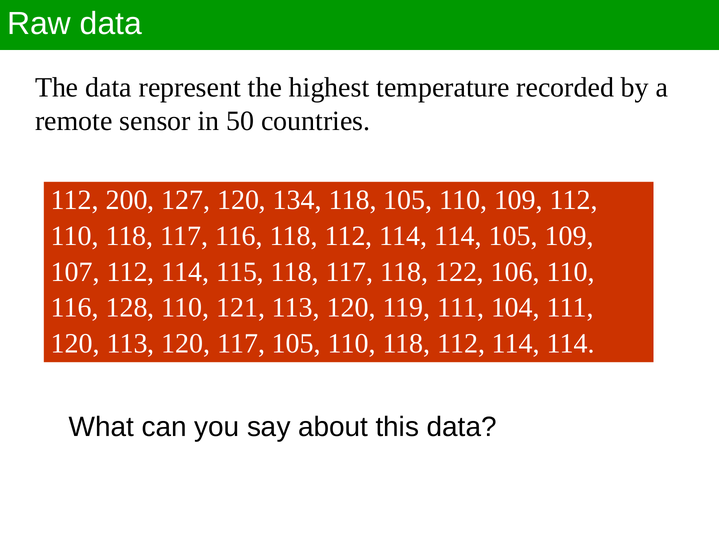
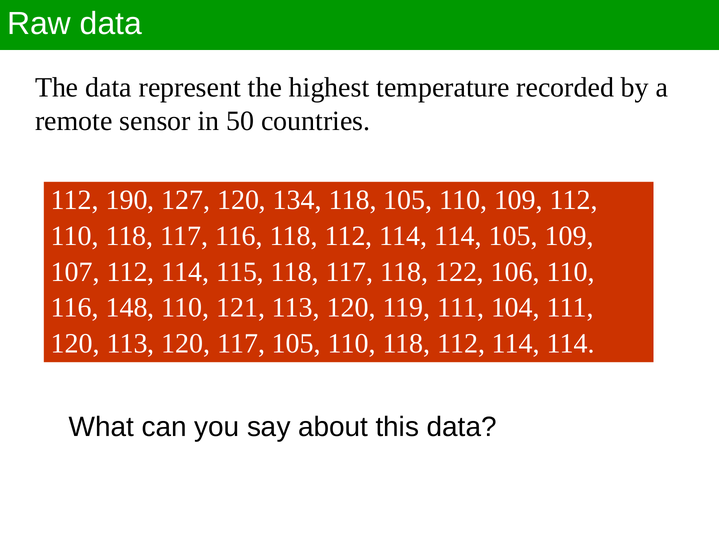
200: 200 -> 190 (130, 200)
128: 128 -> 148 (130, 308)
